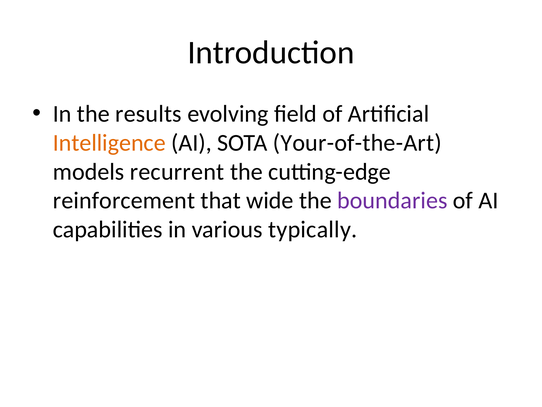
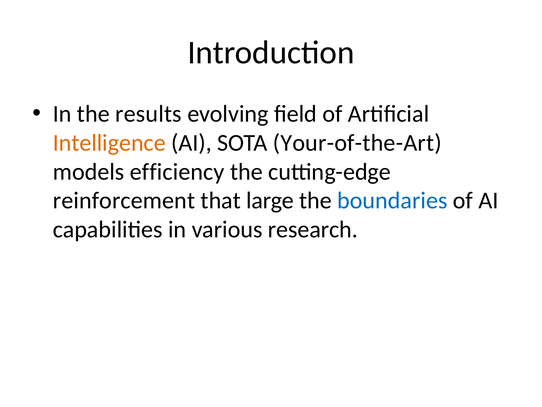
recurrent: recurrent -> efficiency (177, 172)
wide: wide -> large (270, 200)
boundaries colour: purple -> blue (392, 200)
typically: typically -> research (313, 229)
